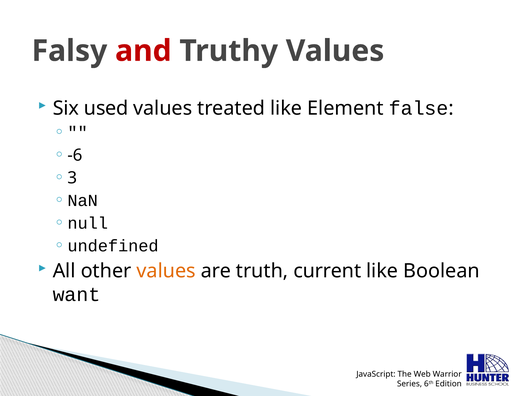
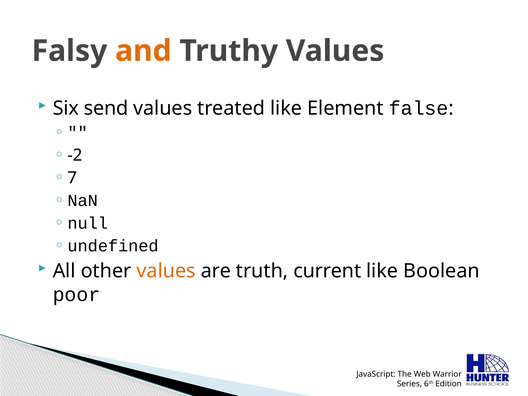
and colour: red -> orange (143, 51)
used: used -> send (106, 108)
-6: -6 -> -2 (75, 155)
3: 3 -> 7 (72, 178)
want: want -> poor (76, 295)
